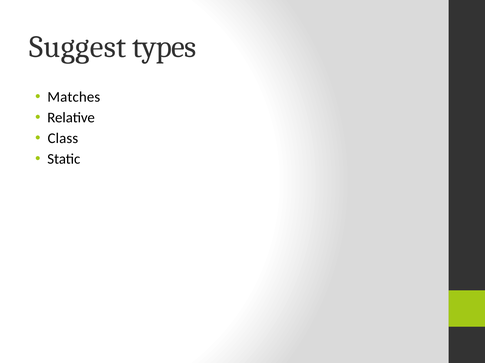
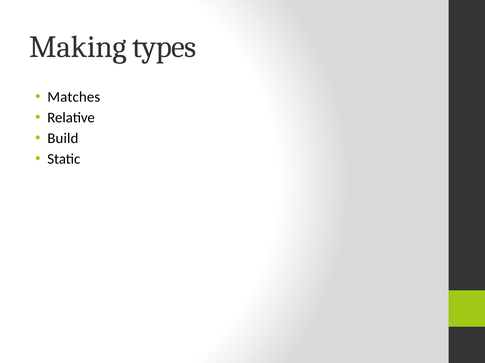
Suggest: Suggest -> Making (78, 47)
Class: Class -> Build (63, 139)
